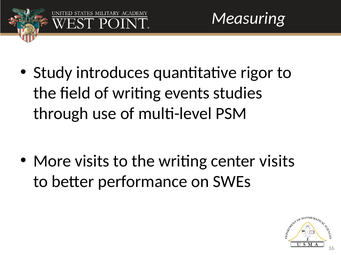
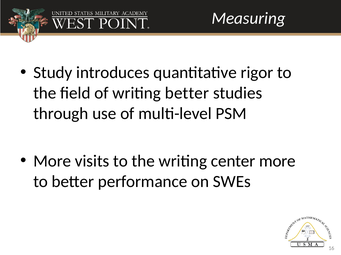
writing events: events -> better (187, 93)
center visits: visits -> more (277, 161)
